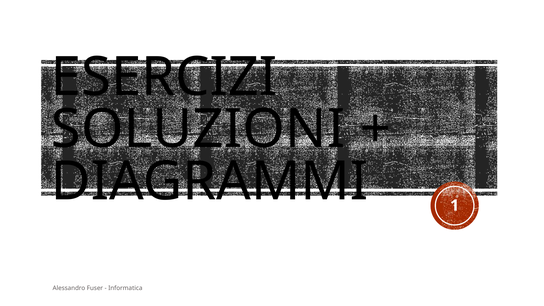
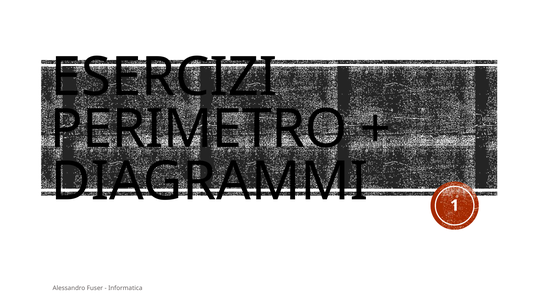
SOLUZIONI: SOLUZIONI -> PERIMETRO (199, 129)
